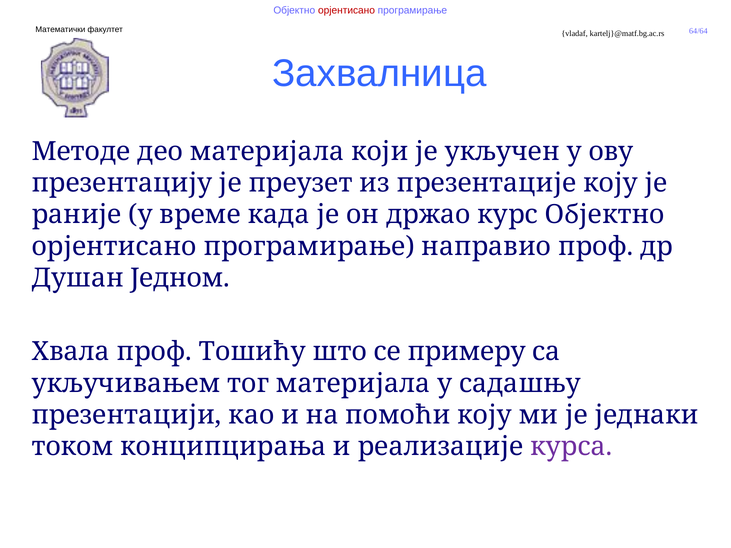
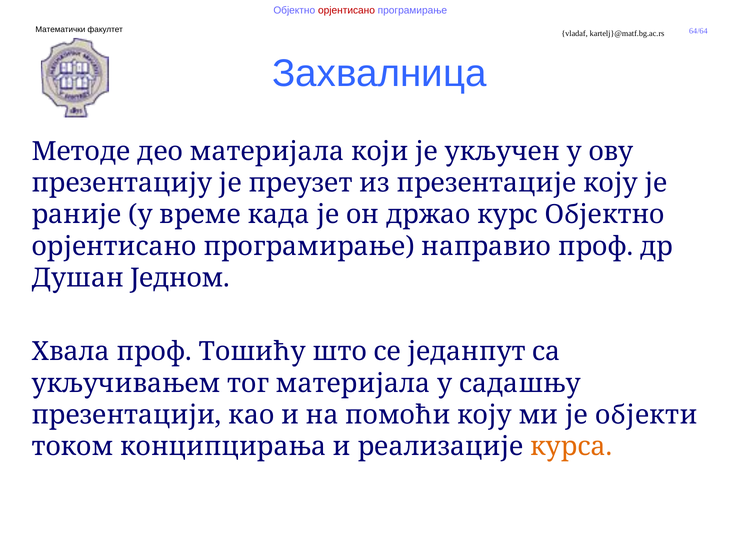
примеру: примеру -> једанпут (467, 352)
једнаки: једнаки -> објекти (646, 415)
курса colour: purple -> orange (571, 447)
